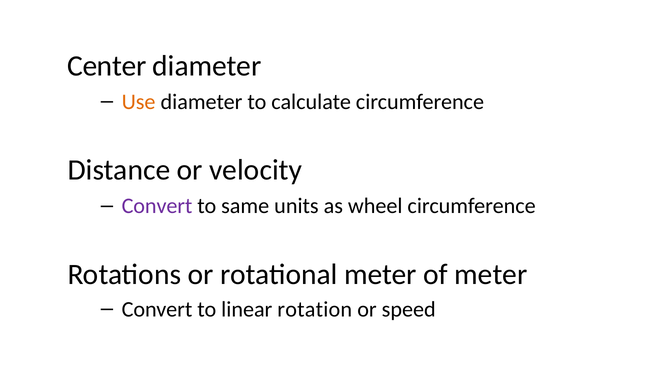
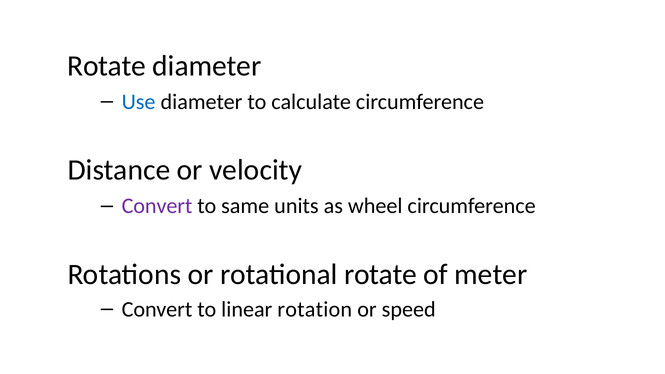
Center: Center -> Rotate (107, 66)
Use colour: orange -> blue (139, 102)
rotational meter: meter -> rotate (381, 274)
